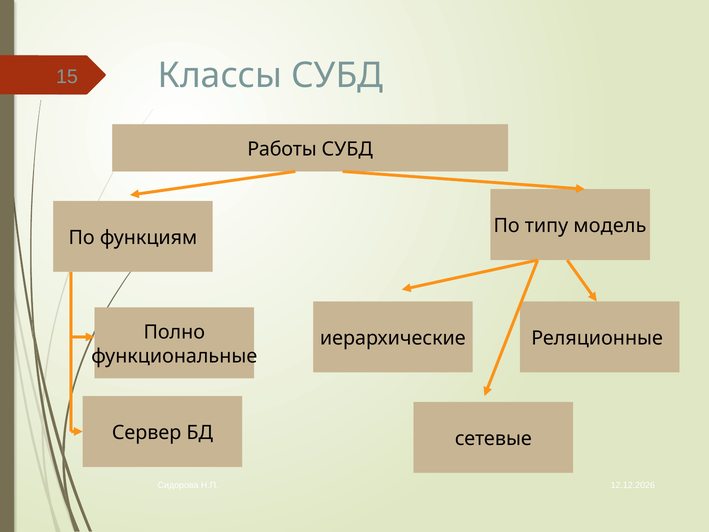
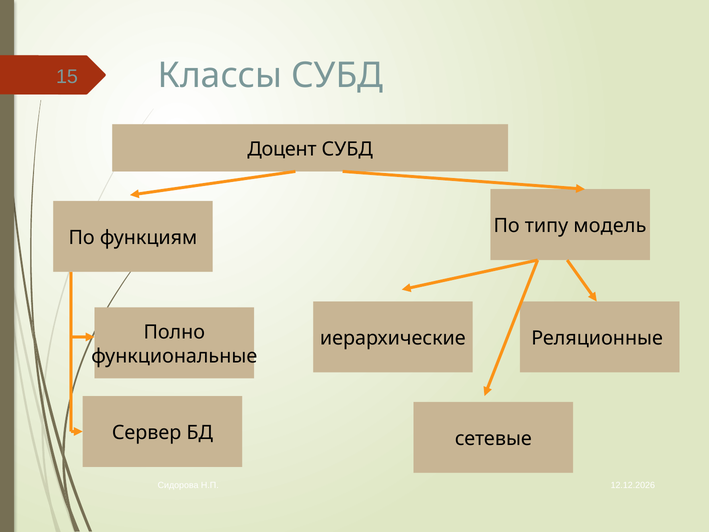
Работы: Работы -> Доцент (282, 149)
